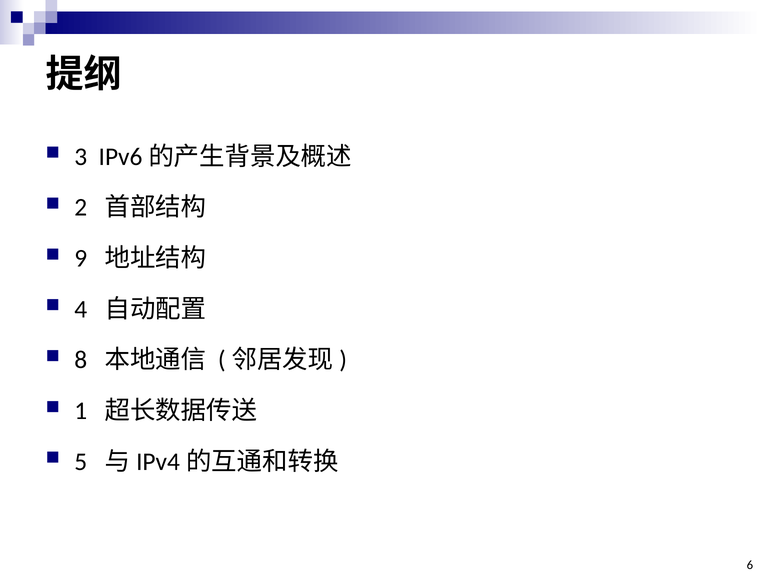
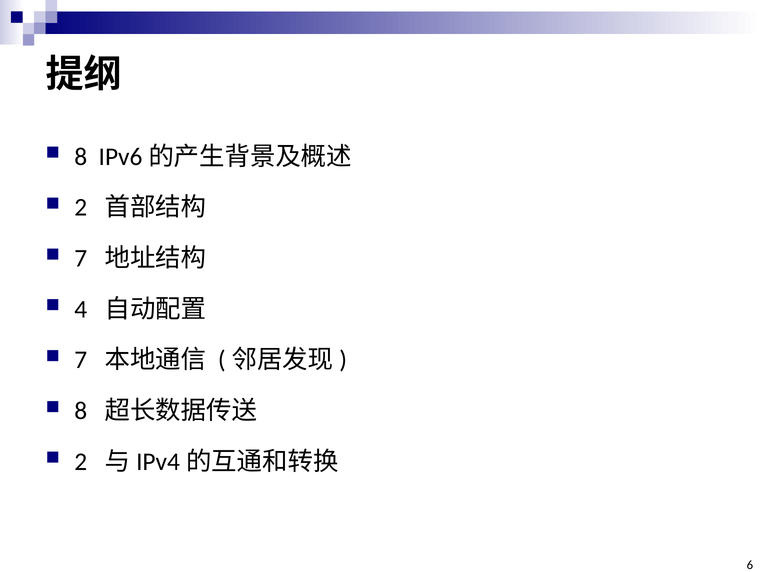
3: 3 -> 8 (81, 156)
9: 9 -> 7 (81, 258)
8: 8 -> 7 (81, 360)
1: 1 -> 8 (81, 410)
5: 5 -> 2 (81, 461)
